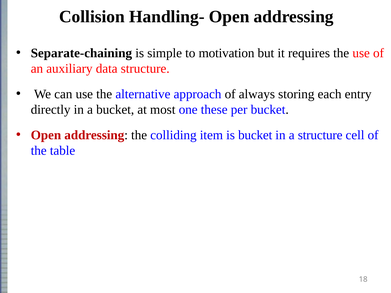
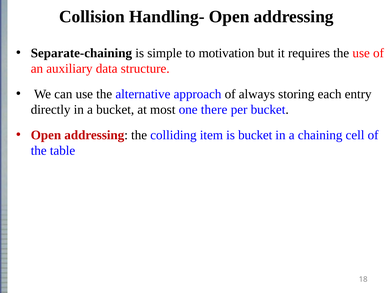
these: these -> there (214, 110)
a structure: structure -> chaining (320, 135)
